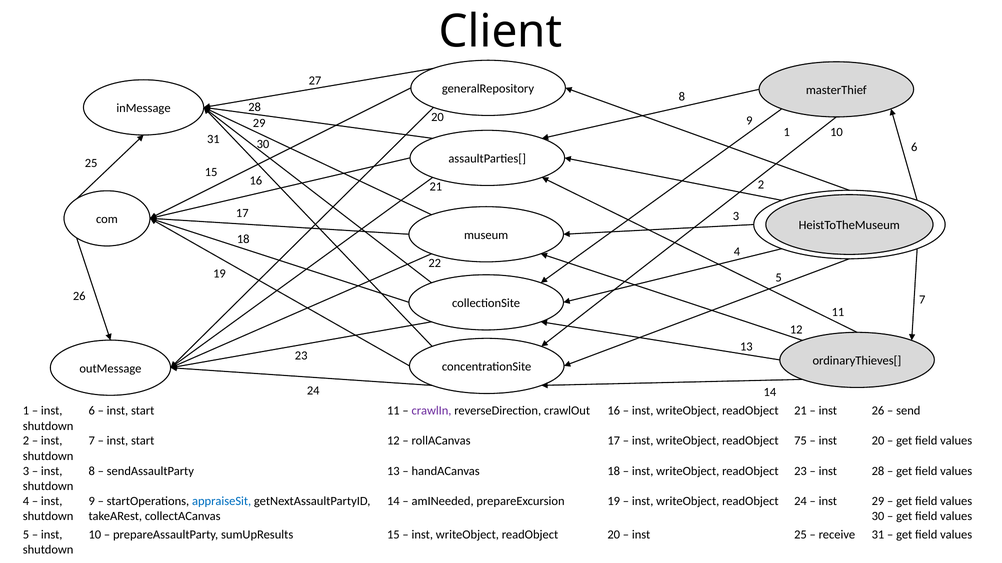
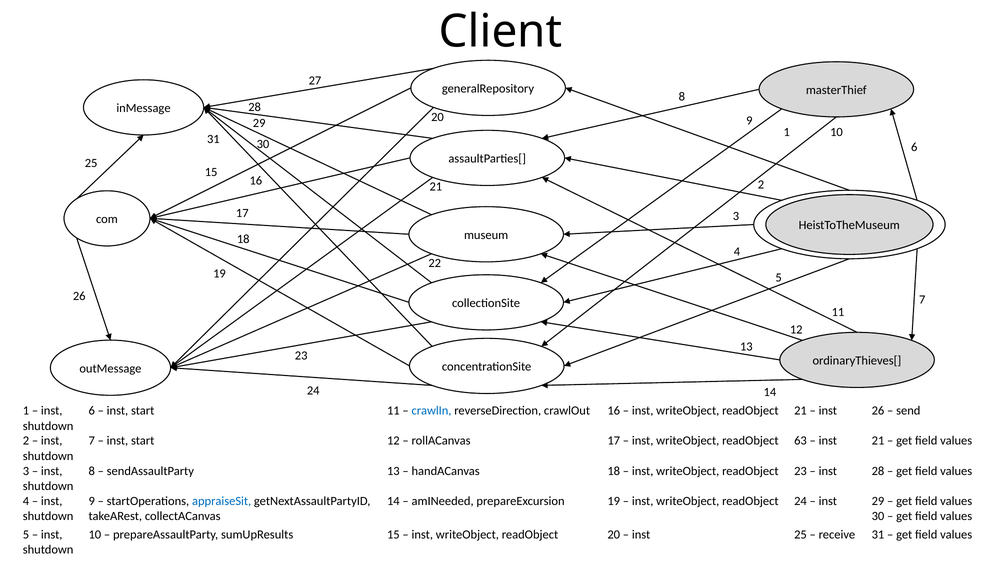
crawlIn colour: purple -> blue (432, 411)
75: 75 -> 63 (800, 441)
inst 20: 20 -> 21 (878, 441)
